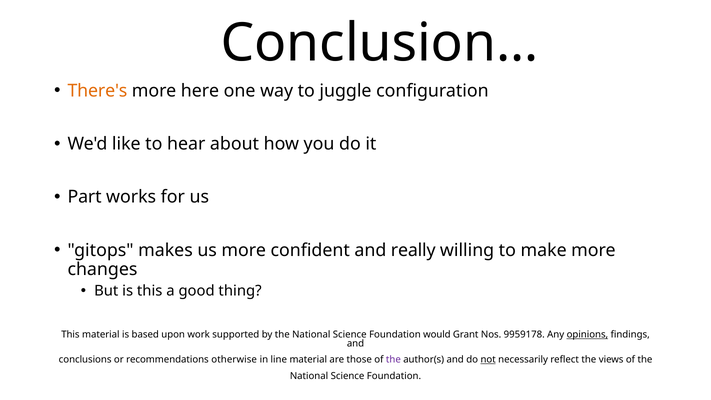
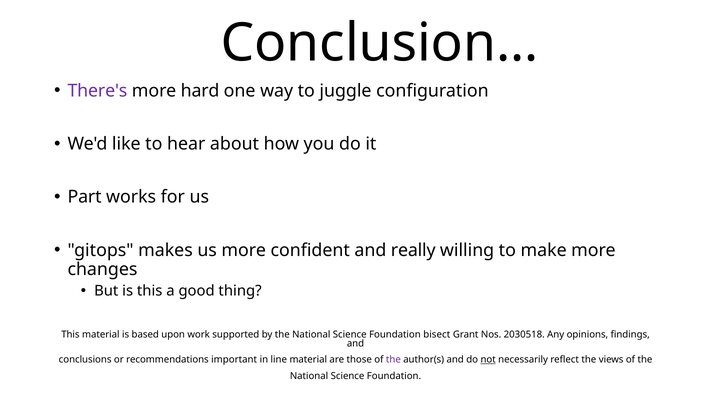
There's colour: orange -> purple (97, 91)
here: here -> hard (200, 91)
would: would -> bisect (437, 334)
9959178: 9959178 -> 2030518 (524, 334)
opinions underline: present -> none (587, 334)
otherwise: otherwise -> important (234, 360)
